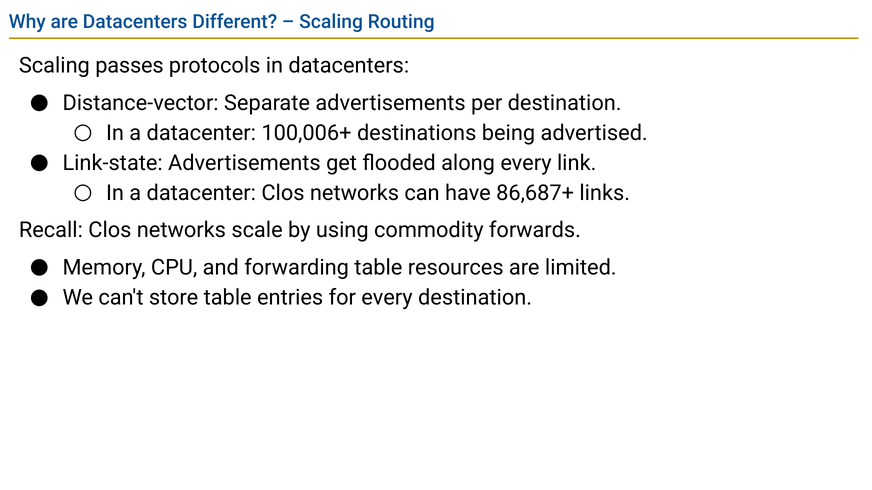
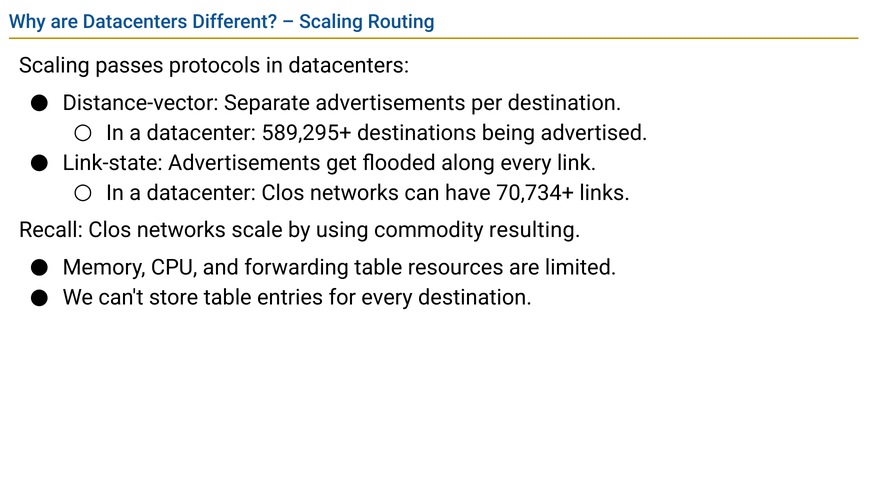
100,006+: 100,006+ -> 589,295+ (306, 133)
86,687+: 86,687+ -> 70,734+ (535, 193)
forwards: forwards -> resulting (535, 231)
